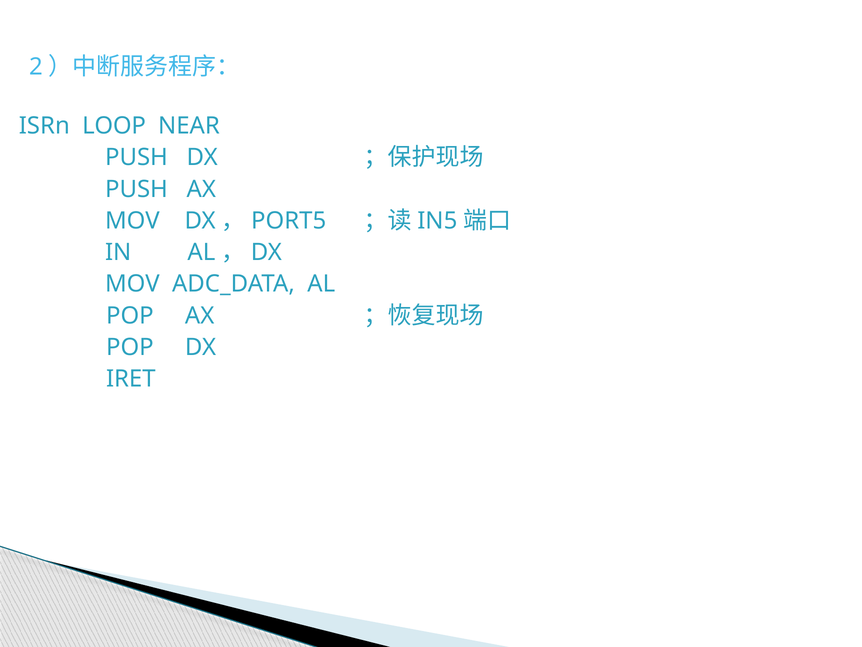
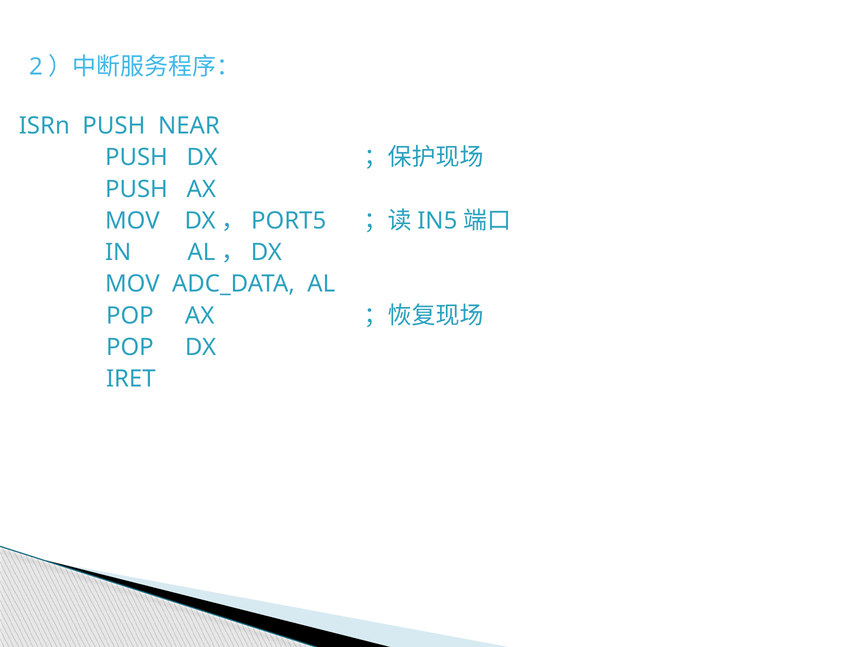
ISRn LOOP: LOOP -> PUSH (114, 126)
